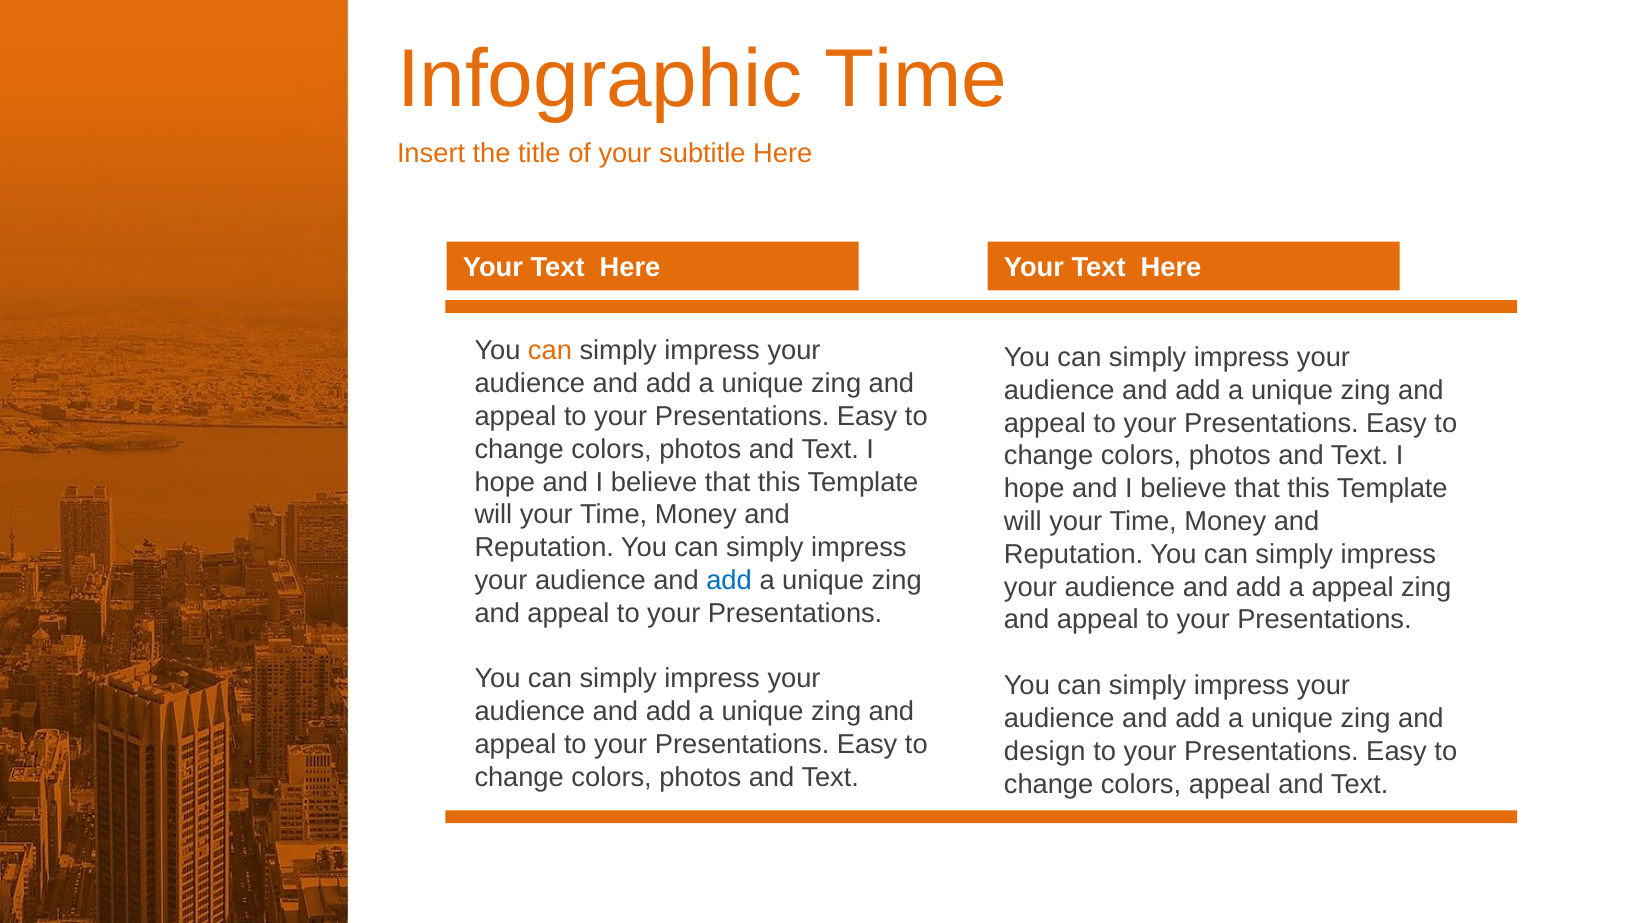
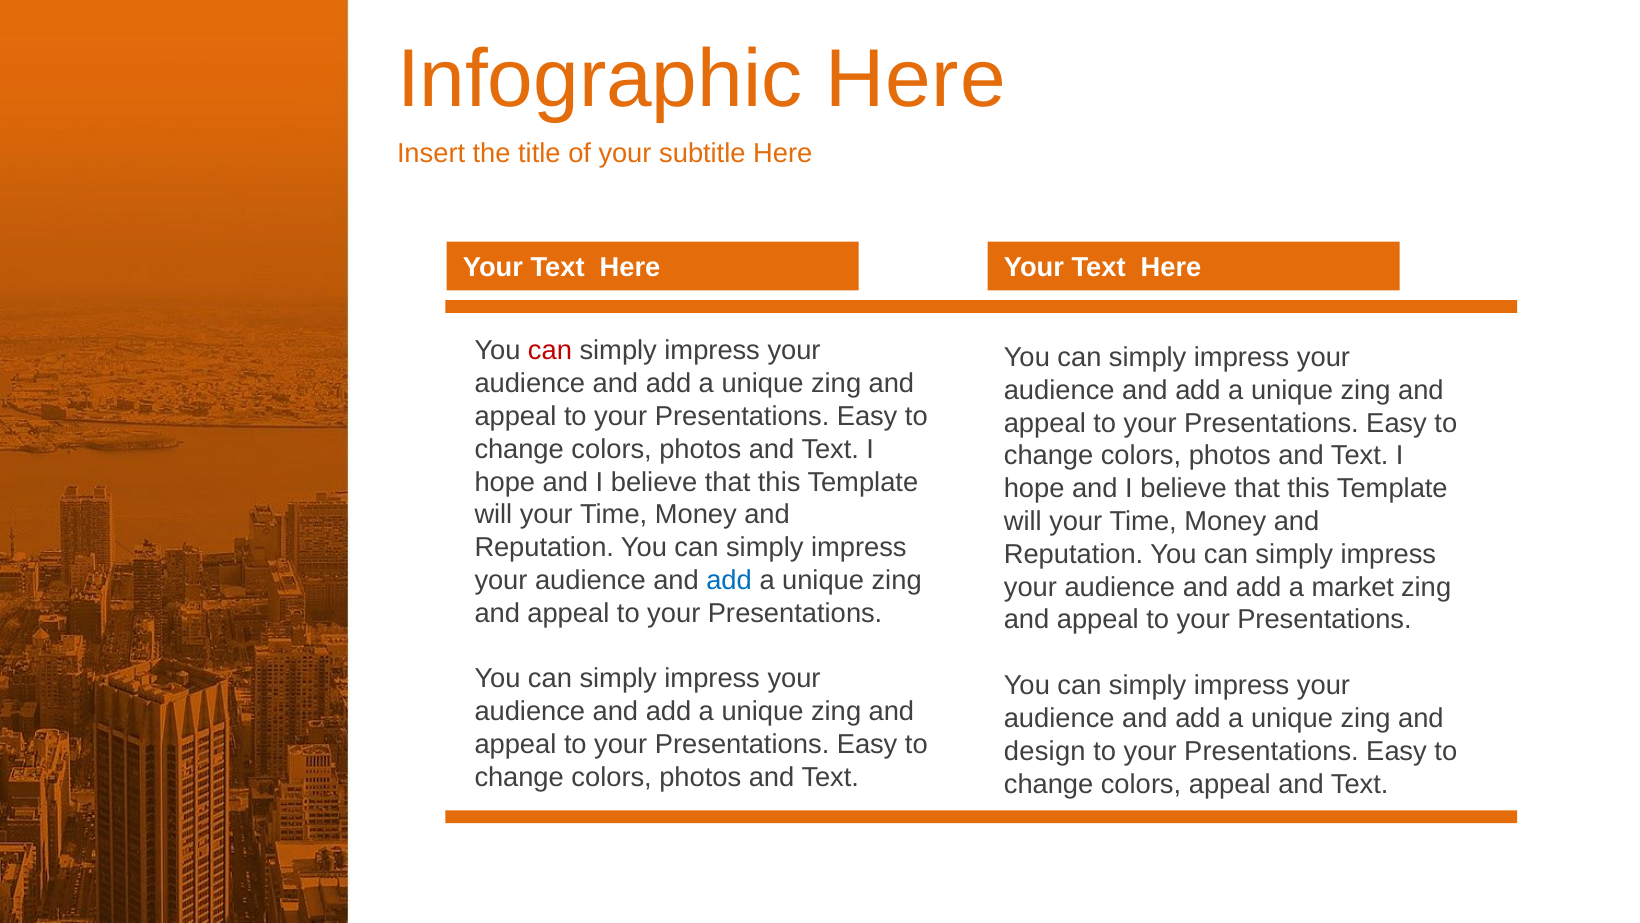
Infographic Time: Time -> Here (916, 79)
can colour: orange -> red (550, 351)
a appeal: appeal -> market (1353, 587)
